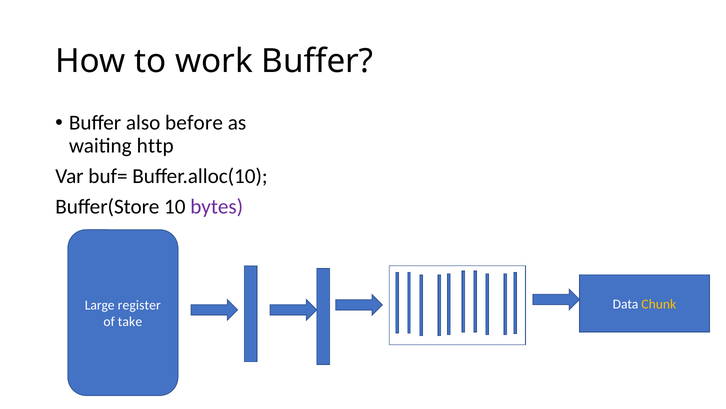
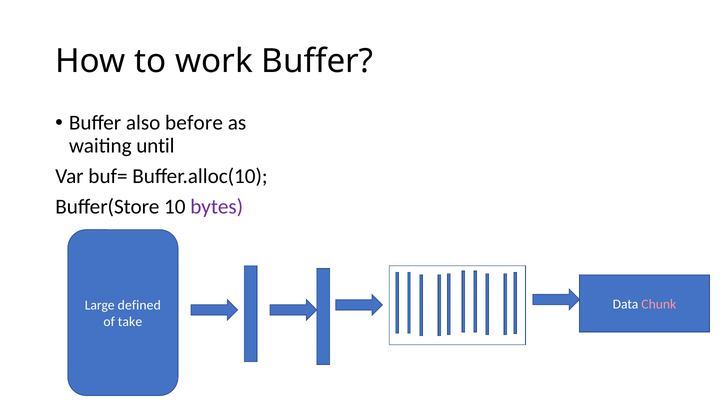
http: http -> until (155, 146)
Chunk colour: yellow -> pink (659, 304)
register: register -> defined (139, 305)
